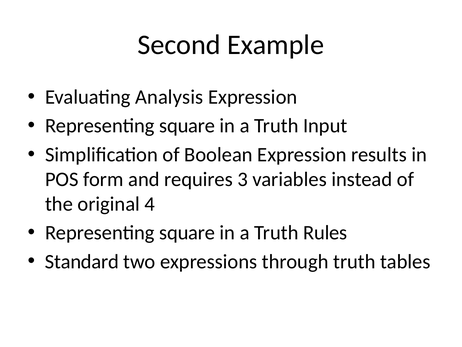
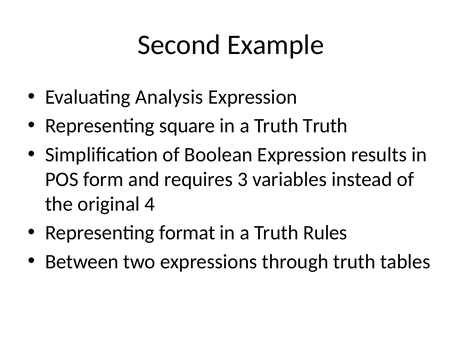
Truth Input: Input -> Truth (325, 126)
square: square -> format (187, 232)
Standard: Standard -> Between (82, 261)
